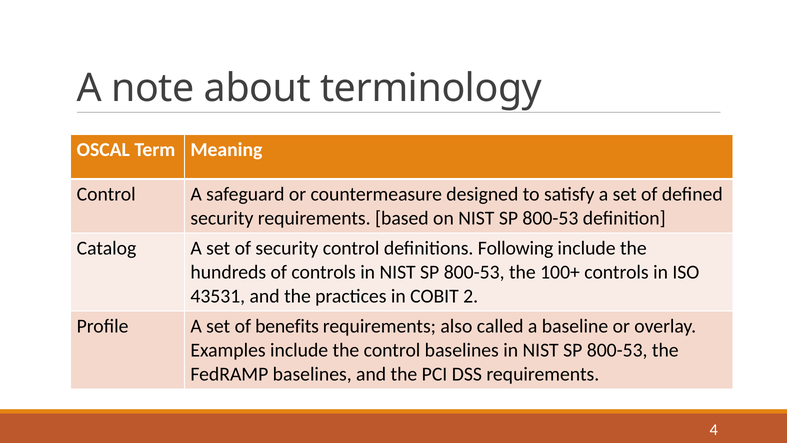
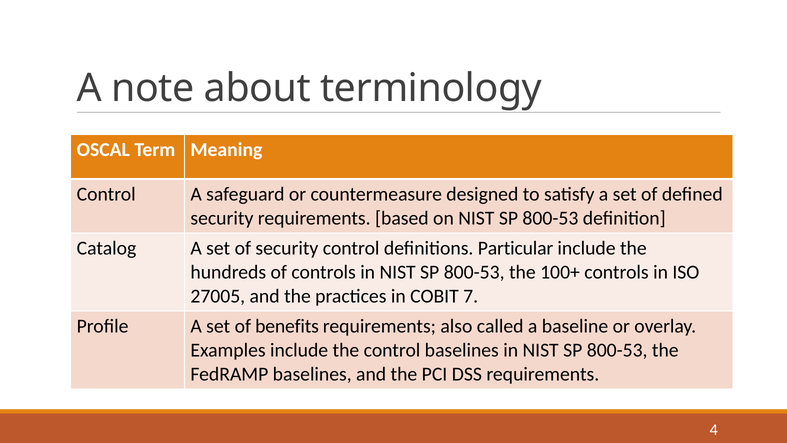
Following: Following -> Particular (516, 248)
43531: 43531 -> 27005 (218, 296)
2: 2 -> 7 (471, 296)
